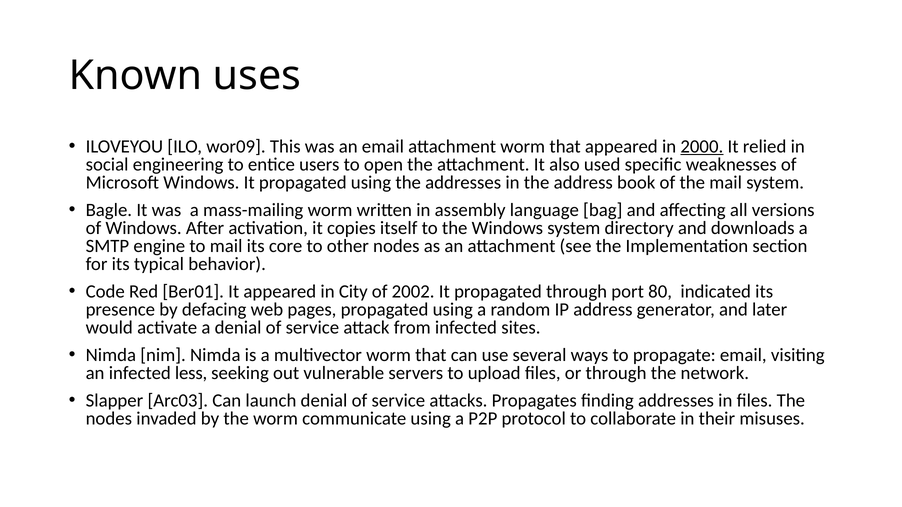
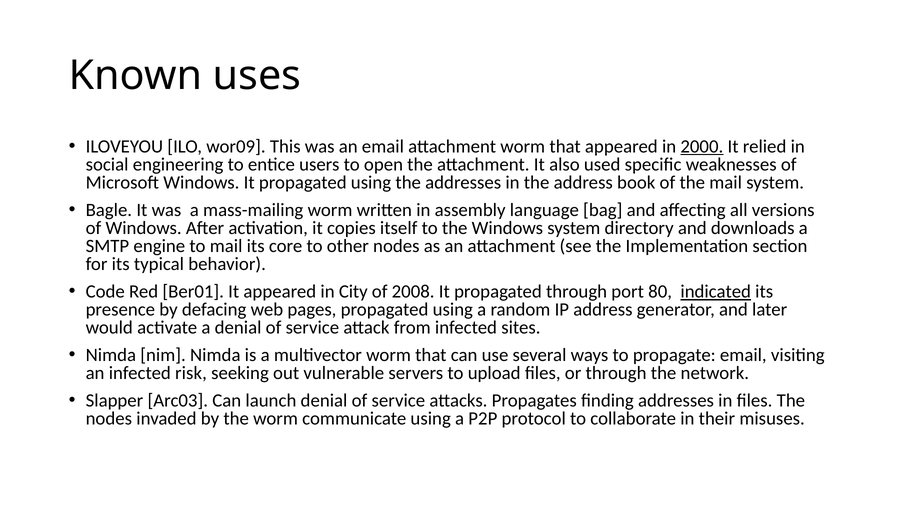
2002: 2002 -> 2008 (413, 292)
indicated underline: none -> present (716, 292)
less: less -> risk (191, 374)
